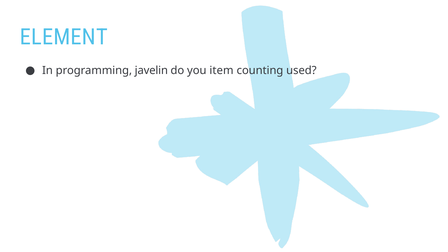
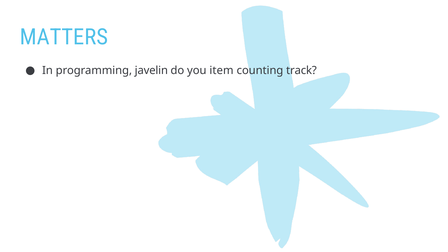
ELEMENT: ELEMENT -> MATTERS (64, 37)
used: used -> track (301, 70)
